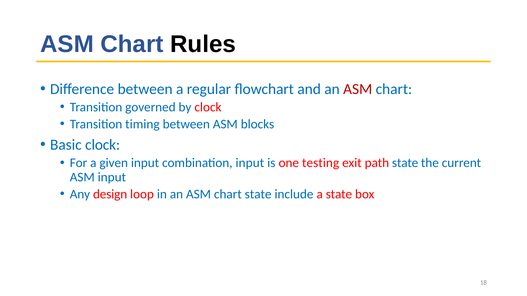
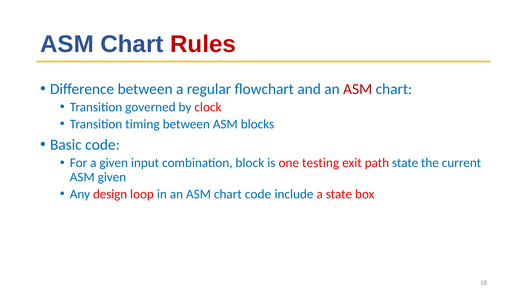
Rules colour: black -> red (203, 44)
Basic clock: clock -> code (103, 145)
combination input: input -> block (250, 163)
ASM input: input -> given (112, 177)
chart state: state -> code (258, 194)
